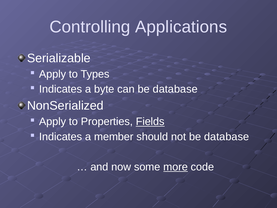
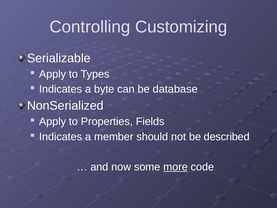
Applications: Applications -> Customizing (181, 27)
Fields underline: present -> none (150, 121)
not be database: database -> described (227, 137)
